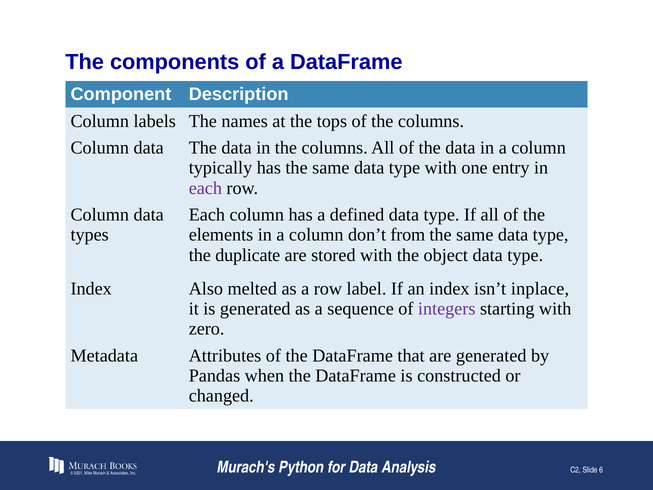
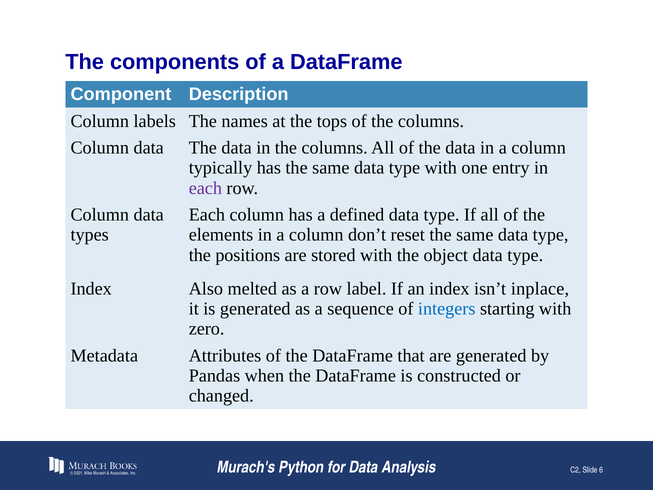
from: from -> reset (408, 235)
duplicate: duplicate -> positions (248, 255)
integers colour: purple -> blue (447, 309)
